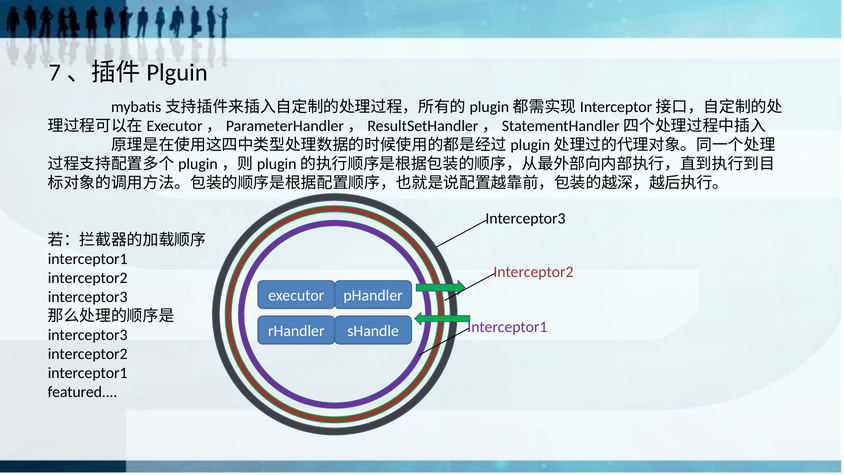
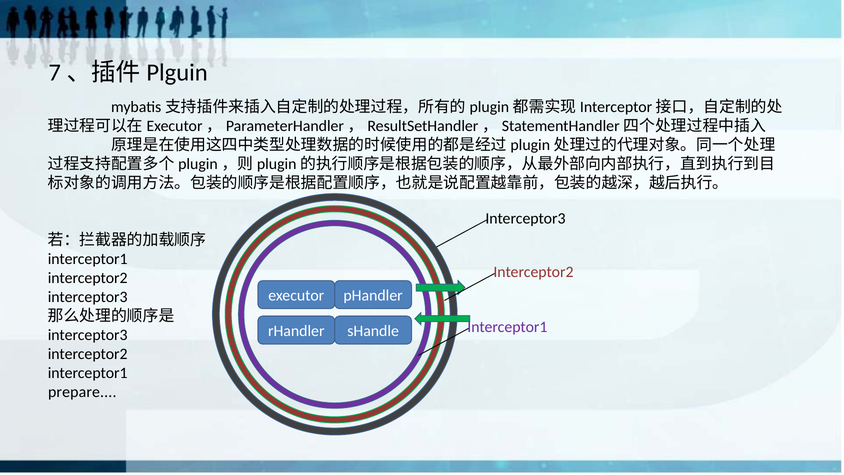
featured: featured -> prepare (82, 392)
